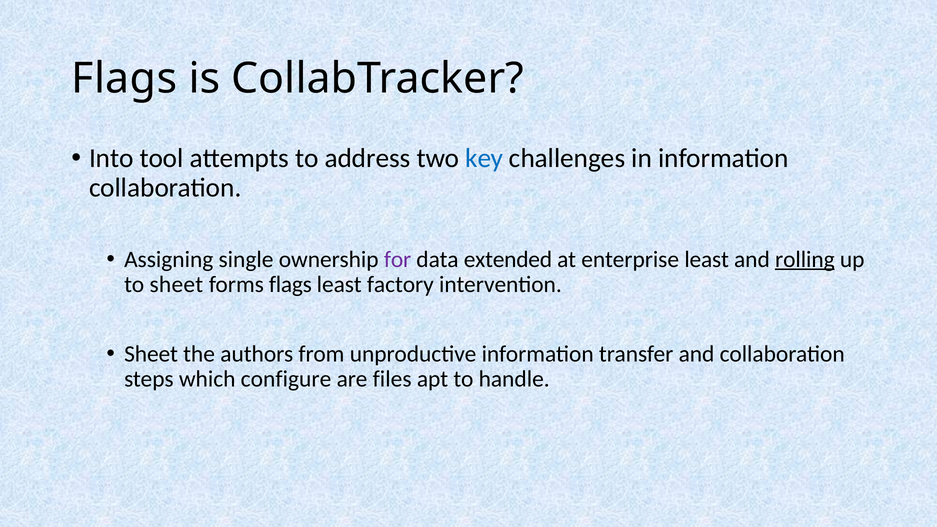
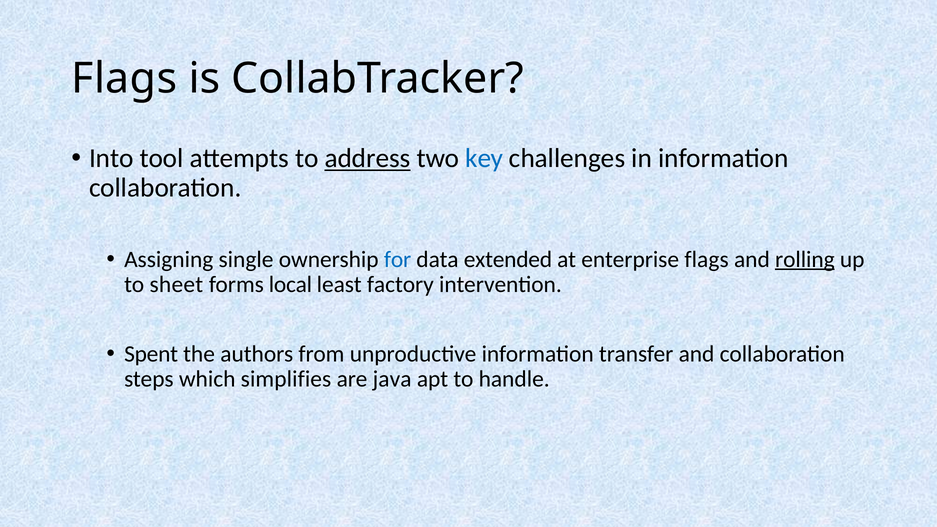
address underline: none -> present (368, 158)
for colour: purple -> blue (398, 259)
enterprise least: least -> flags (707, 259)
forms flags: flags -> local (290, 285)
Sheet: Sheet -> Spent (151, 354)
configure: configure -> simplifies (286, 379)
files: files -> java (392, 379)
